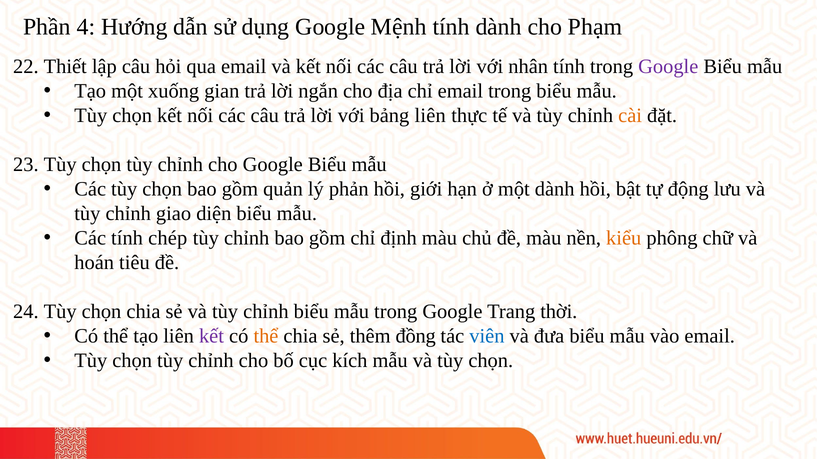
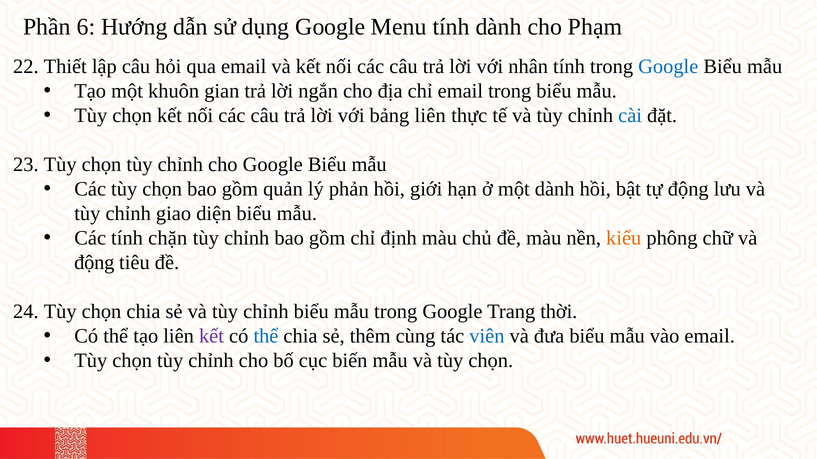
4: 4 -> 6 (86, 27)
Mệnh: Mệnh -> Menu (399, 27)
Google colour: purple -> blue (668, 67)
xuống: xuống -> khuôn (174, 91)
cài colour: orange -> blue (630, 116)
chép: chép -> chặn (168, 238)
hoán: hoán -> động (94, 263)
thể colour: orange -> blue (266, 336)
đồng: đồng -> cùng (416, 336)
kích: kích -> biến (350, 361)
